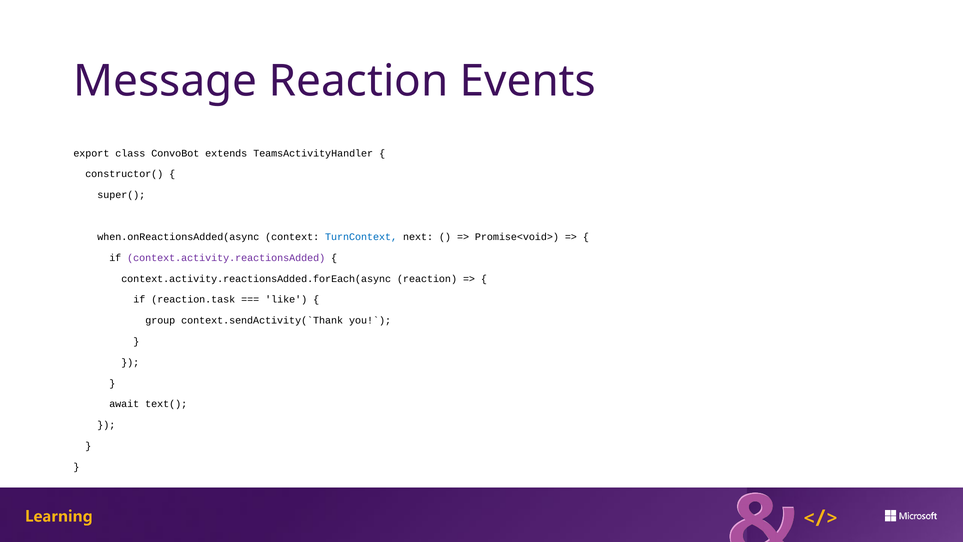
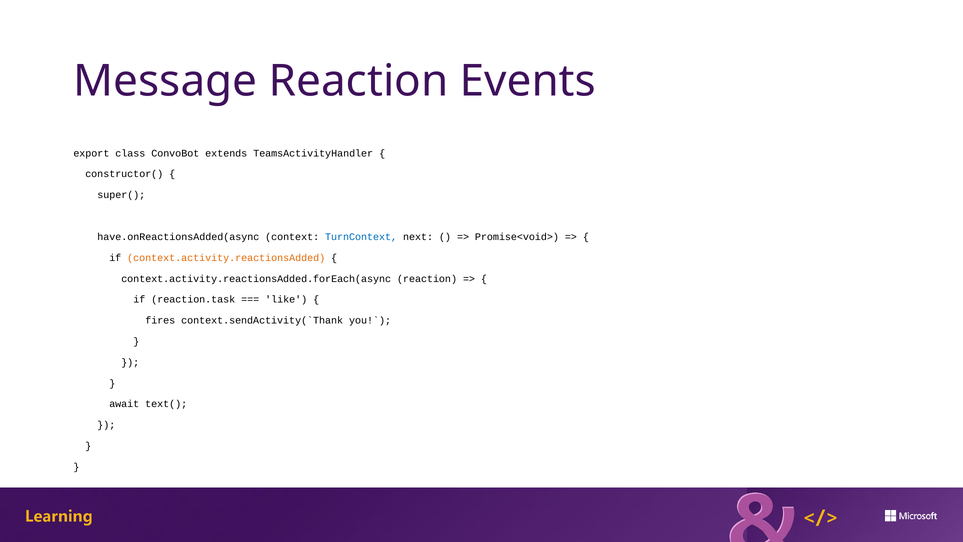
when.onReactionsAdded(async: when.onReactionsAdded(async -> have.onReactionsAdded(async (178, 237)
context.activity.reactionsAdded colour: purple -> orange (226, 258)
group: group -> fires (160, 320)
